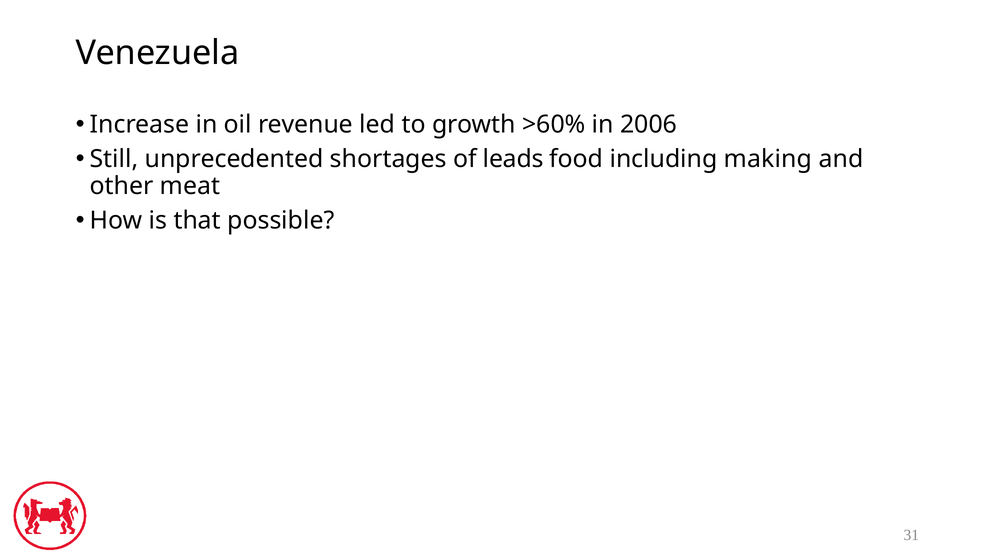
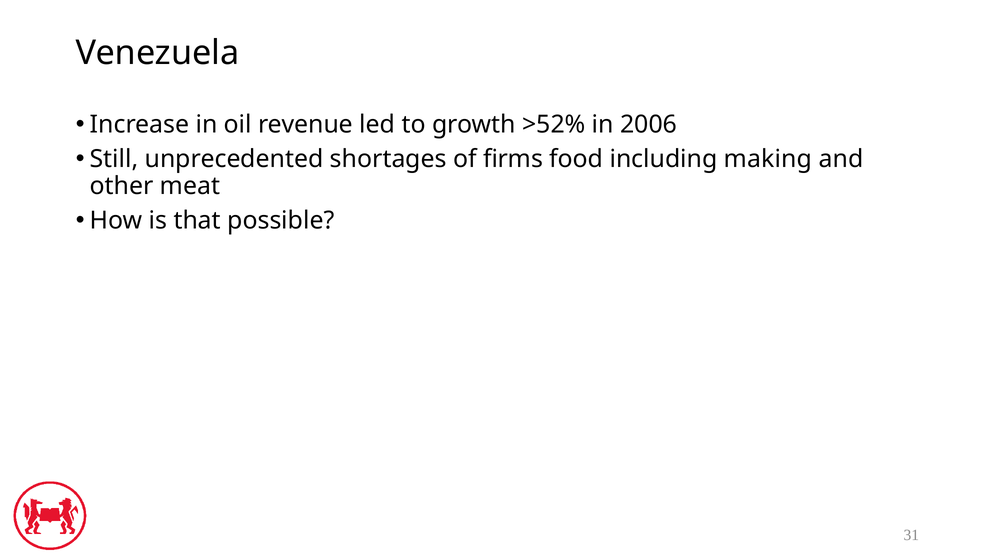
>60%: >60% -> >52% (554, 124)
leads: leads -> firms (513, 159)
